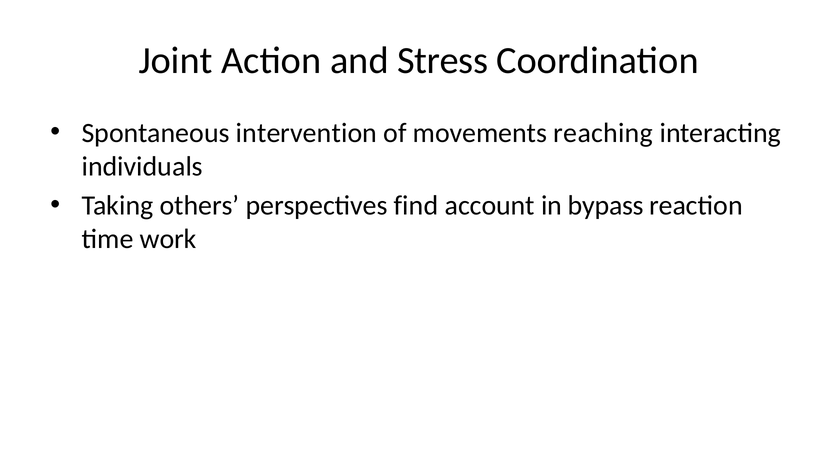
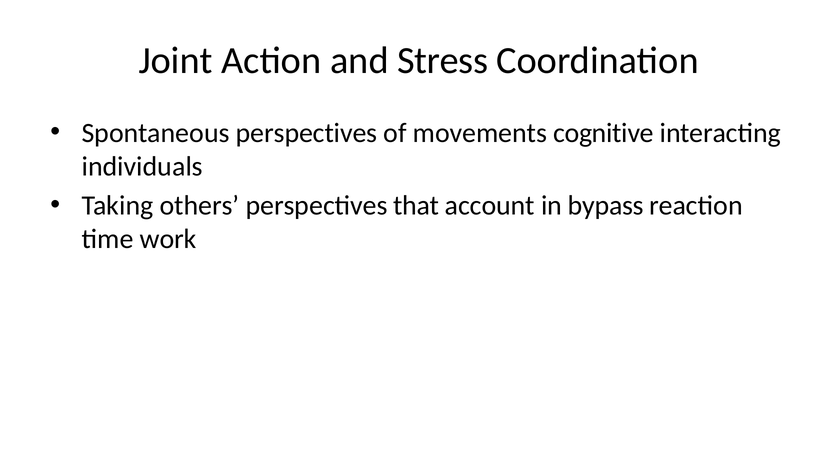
Spontaneous intervention: intervention -> perspectives (307, 133)
reaching: reaching -> cognitive (603, 133)
find: find -> that (416, 206)
